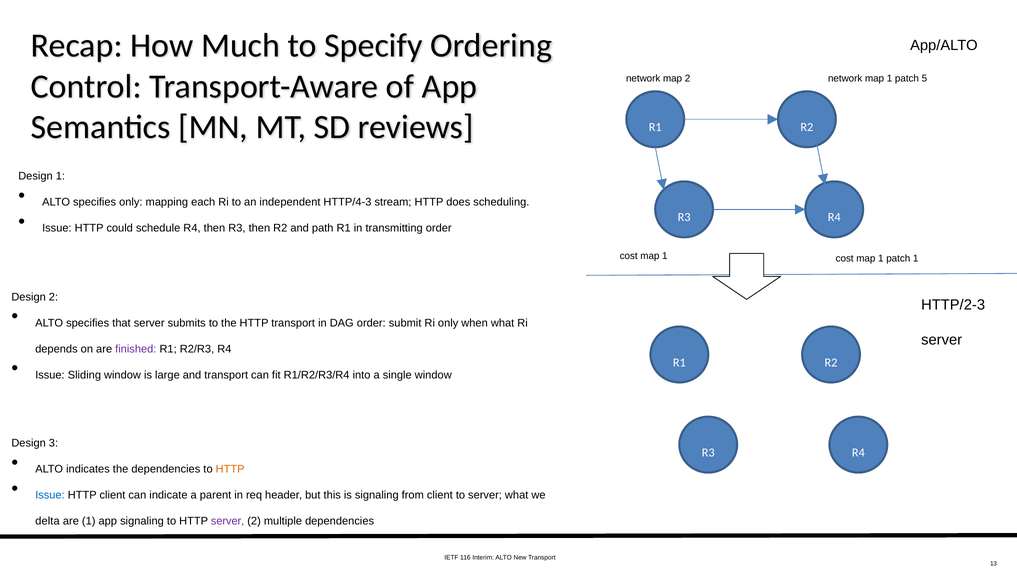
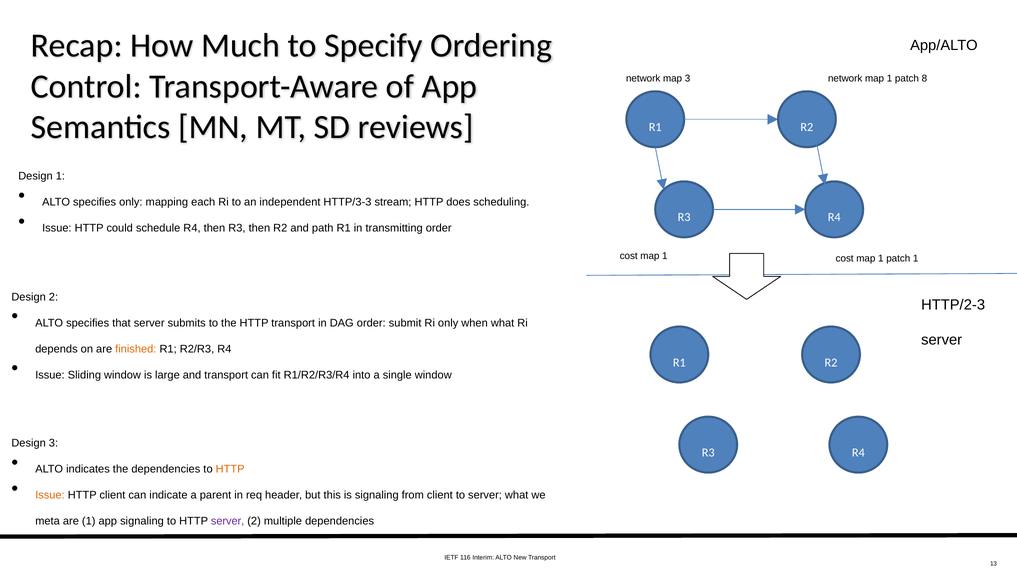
map 2: 2 -> 3 (688, 79)
5: 5 -> 8 (924, 79)
HTTP/4-3: HTTP/4-3 -> HTTP/3-3 (347, 202)
finished colour: purple -> orange (136, 349)
Issue colour: blue -> orange (50, 495)
delta: delta -> meta (48, 521)
